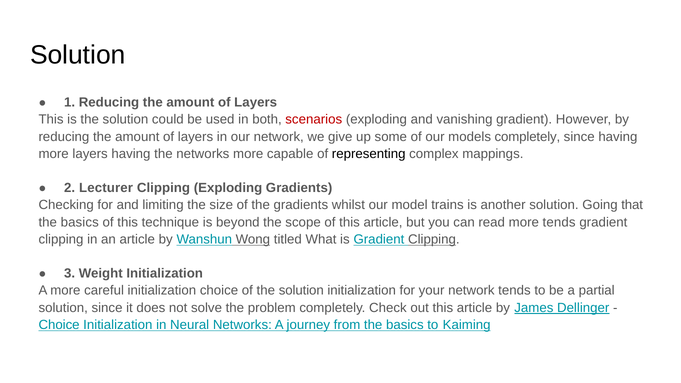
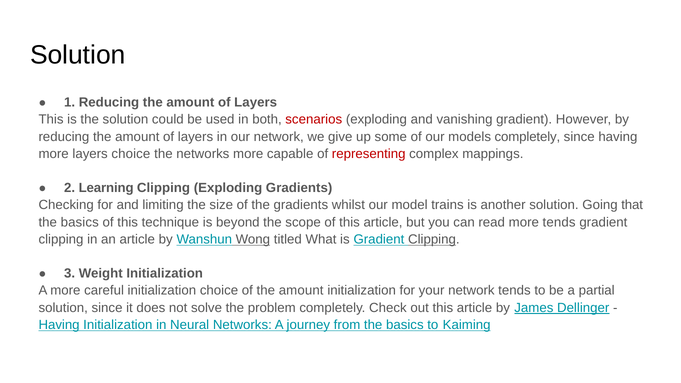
layers having: having -> choice (131, 154)
representing colour: black -> red (369, 154)
Lecturer: Lecturer -> Learning (106, 188)
of the solution: solution -> amount (301, 291)
Choice: Choice -> Having (59, 325)
